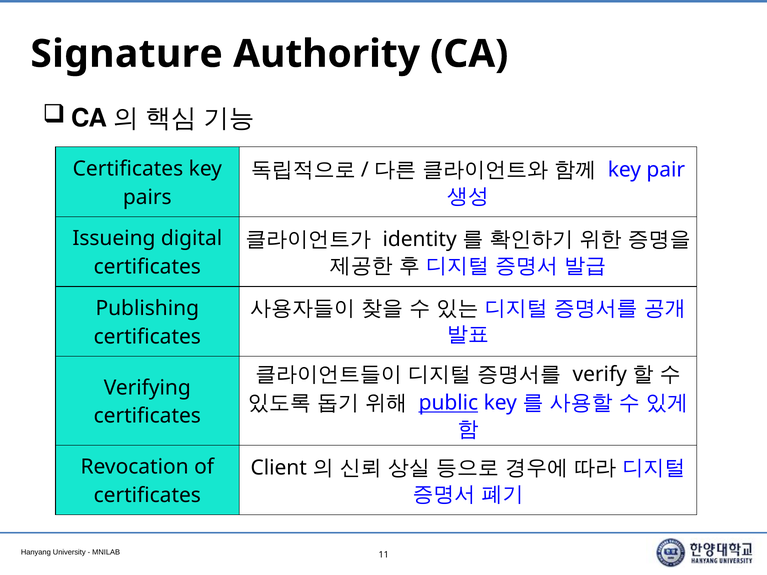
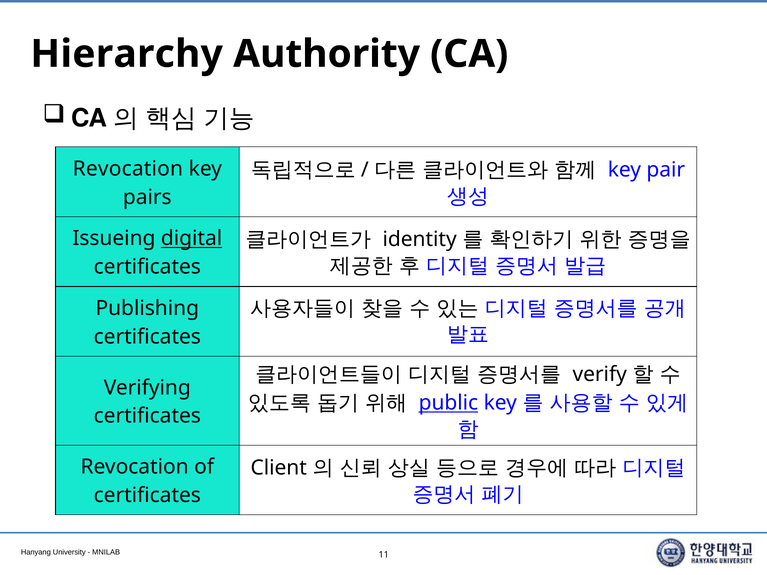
Signature: Signature -> Hierarchy (127, 54)
Certificates: Certificates -> Revocation (128, 169)
digital underline: none -> present (192, 239)
